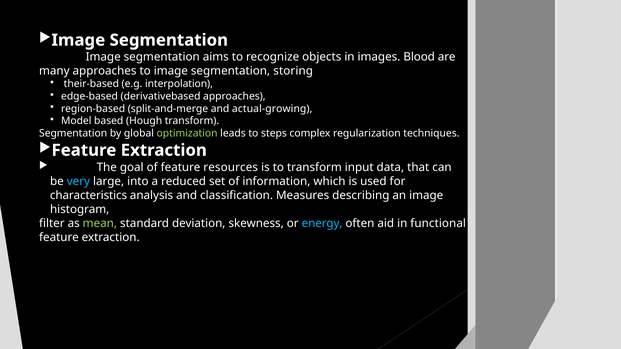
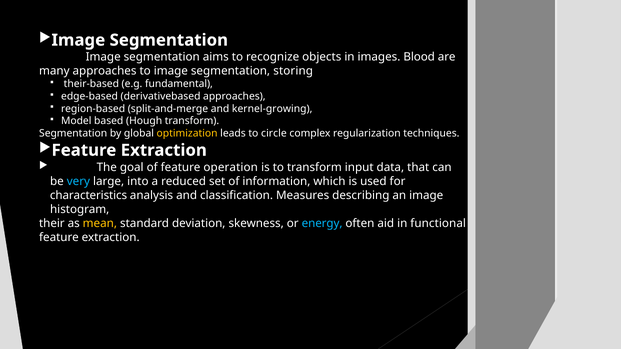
interpolation: interpolation -> fundamental (179, 84)
actual-growing: actual-growing -> kernel-growing (272, 109)
optimization colour: light green -> yellow (187, 134)
steps: steps -> circle (274, 134)
resources: resources -> operation (231, 168)
filter: filter -> their (52, 224)
mean colour: light green -> yellow (100, 224)
